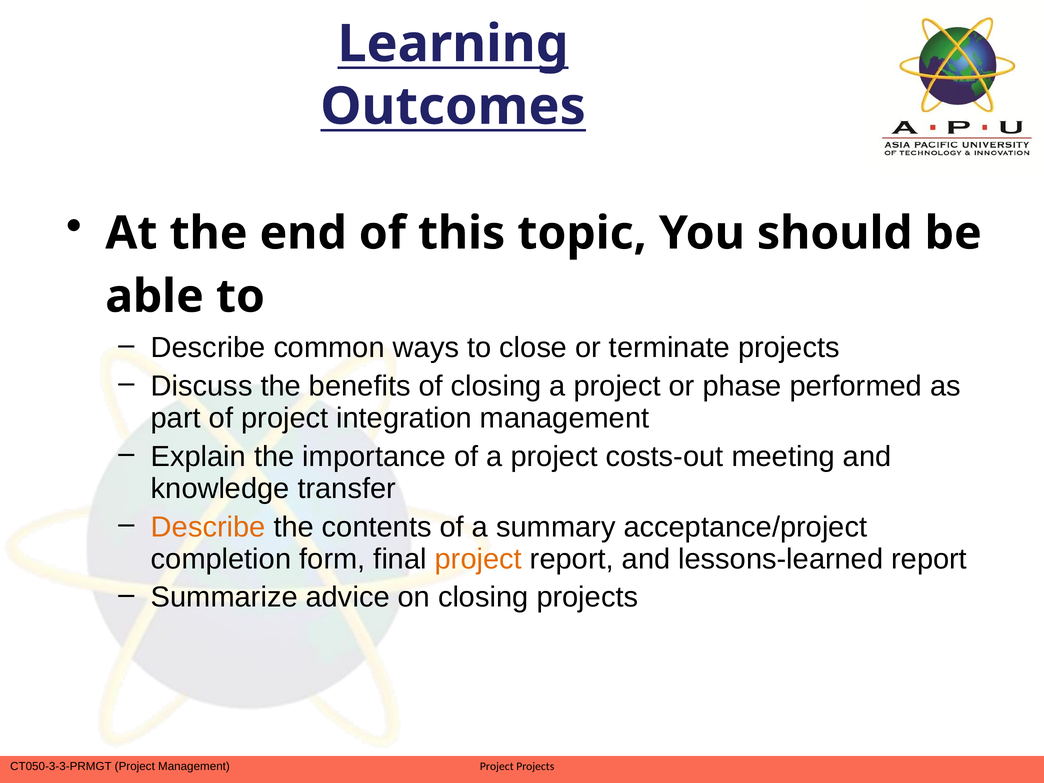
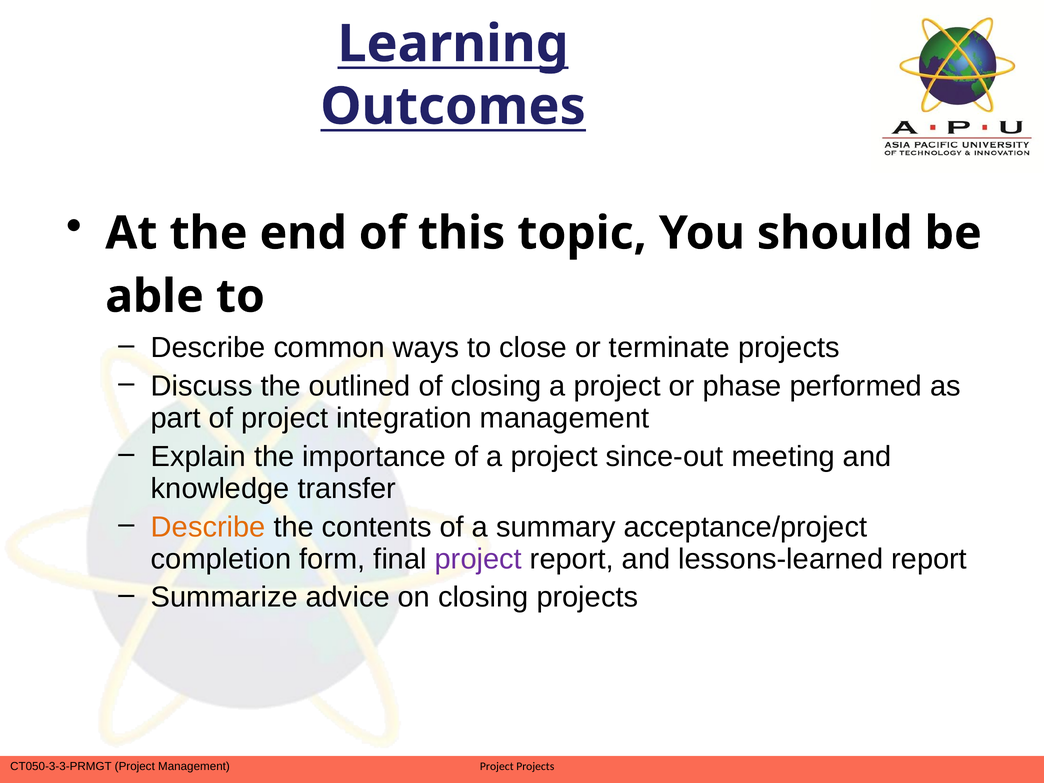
benefits: benefits -> outlined (360, 386)
costs-out: costs-out -> since-out (665, 456)
project colour: orange -> purple (478, 559)
